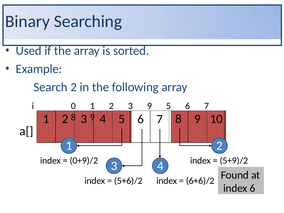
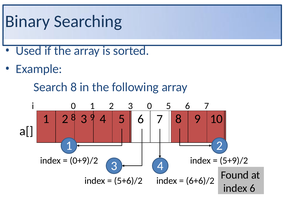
Search 2: 2 -> 8 (74, 87)
3 9: 9 -> 0 (149, 106)
